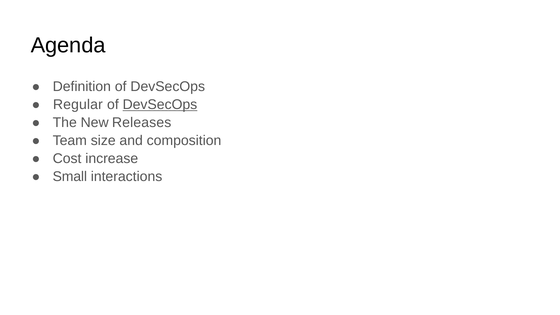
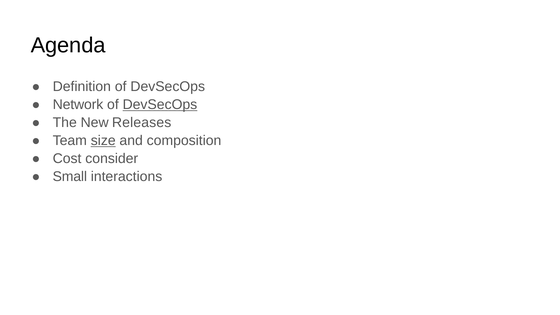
Regular: Regular -> Network (78, 105)
size underline: none -> present (103, 141)
increase: increase -> consider (112, 159)
